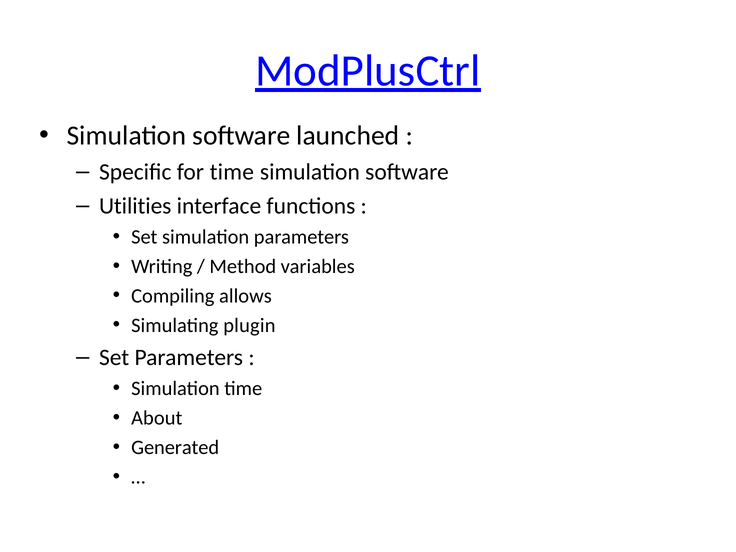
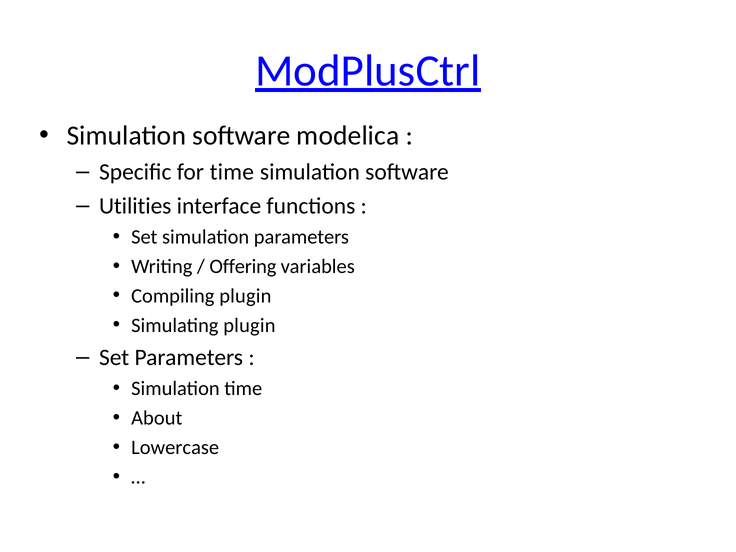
launched: launched -> modelica (348, 136)
Method: Method -> Offering (243, 266)
Compiling allows: allows -> plugin (245, 296)
Generated: Generated -> Lowercase (175, 448)
